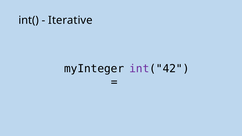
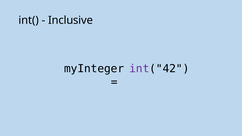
Iterative: Iterative -> Inclusive (70, 20)
